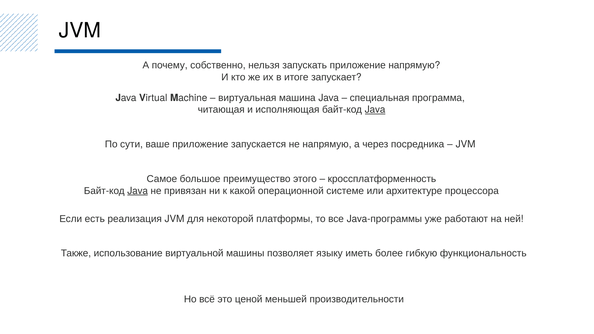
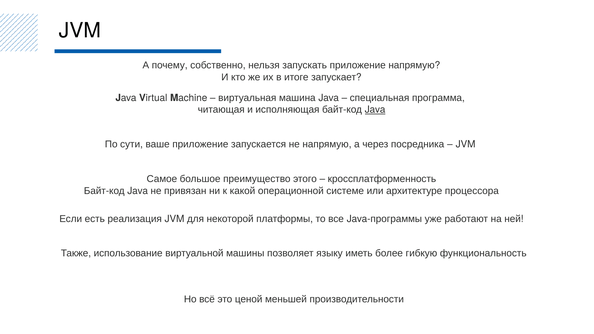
Java underline: present -> none (138, 191)
